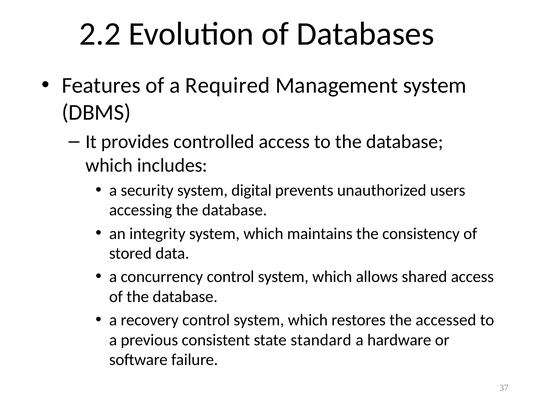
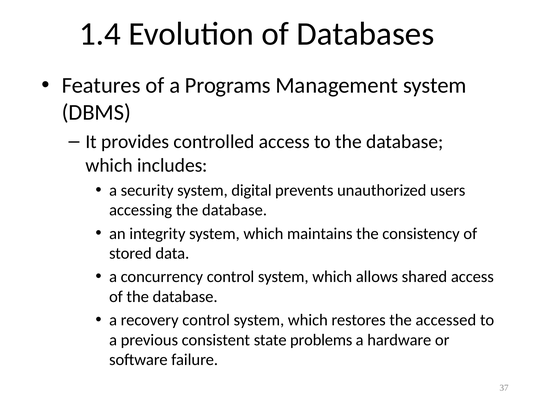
2.2: 2.2 -> 1.4 (100, 34)
Required: Required -> Programs (228, 85)
standard: standard -> problems (321, 340)
